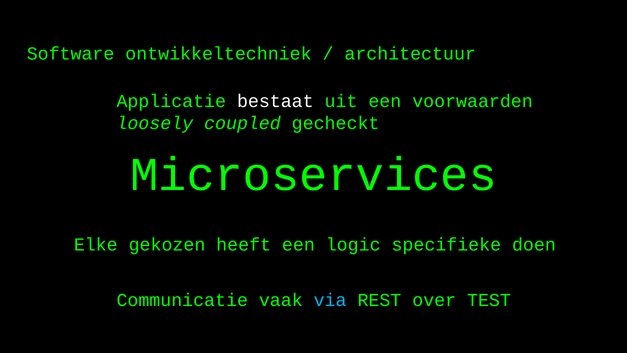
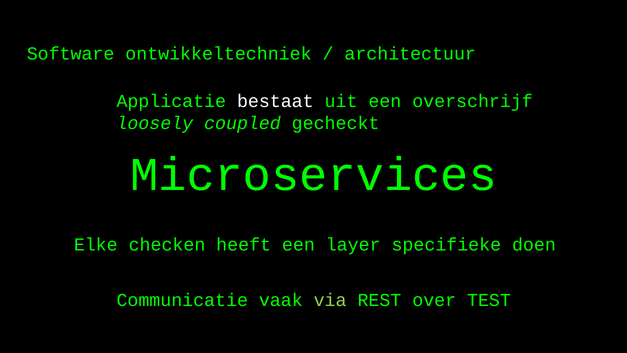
voorwaarden: voorwaarden -> overschrijf (473, 101)
gekozen: gekozen -> checken (167, 245)
logic: logic -> layer (353, 245)
via colour: light blue -> light green (330, 300)
